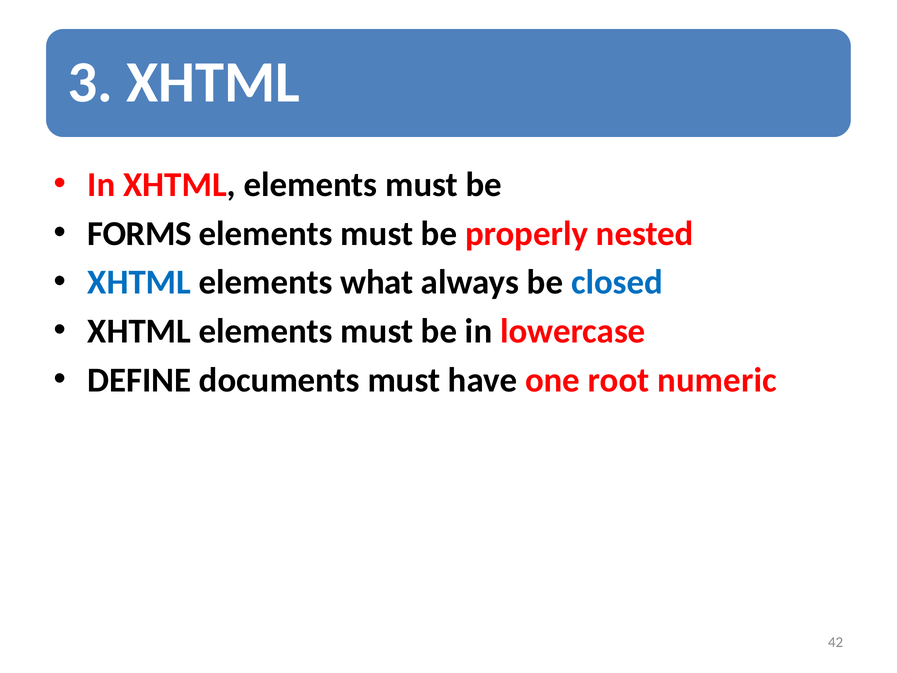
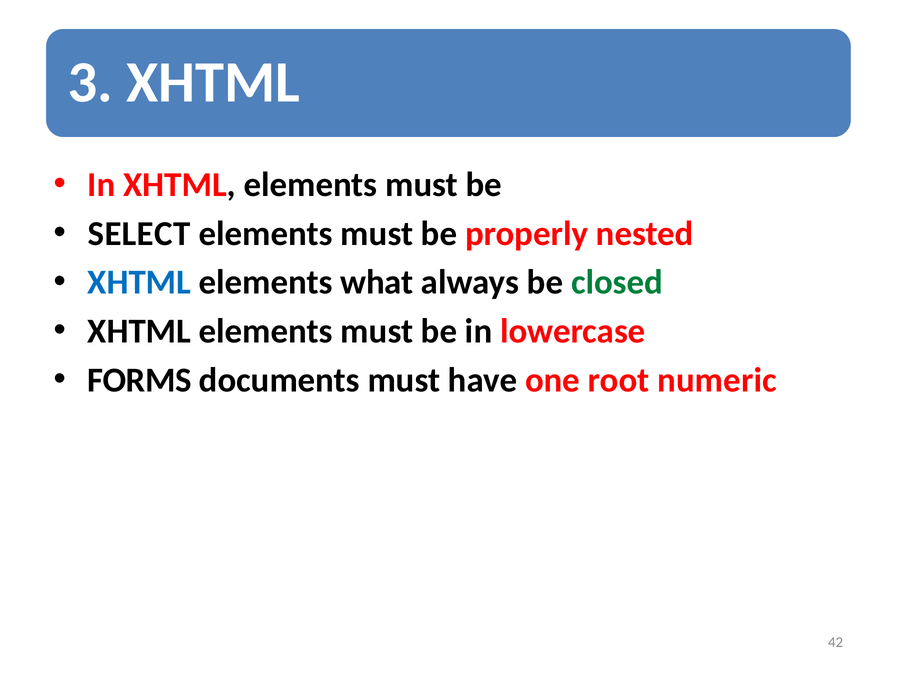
FORMS: FORMS -> SELECT (139, 234)
closed colour: blue -> green (617, 282)
DEFINE: DEFINE -> FORMS (139, 380)
